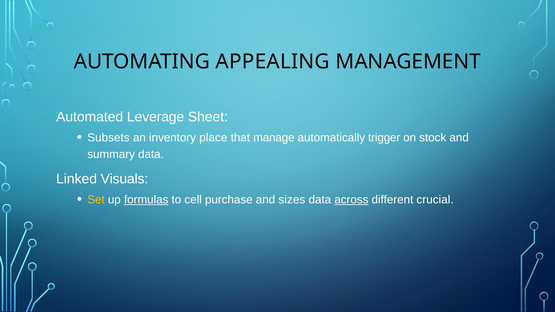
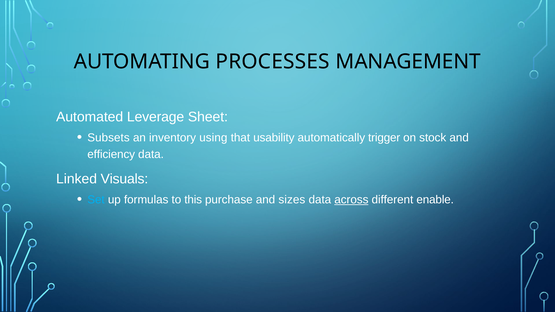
APPEALING: APPEALING -> PROCESSES (273, 62)
place: place -> using (213, 138)
manage: manage -> usability (274, 138)
summary: summary -> efficiency (111, 155)
Set colour: yellow -> light blue (96, 200)
formulas underline: present -> none (146, 200)
cell: cell -> this (193, 200)
crucial: crucial -> enable (435, 200)
